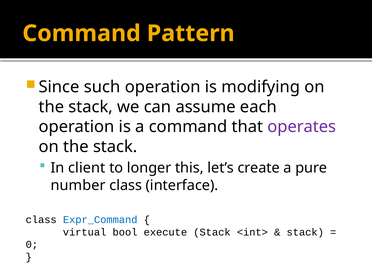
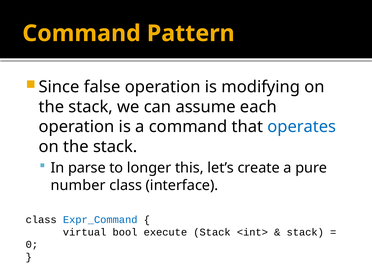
such: such -> false (102, 87)
operates colour: purple -> blue (302, 127)
client: client -> parse (87, 168)
